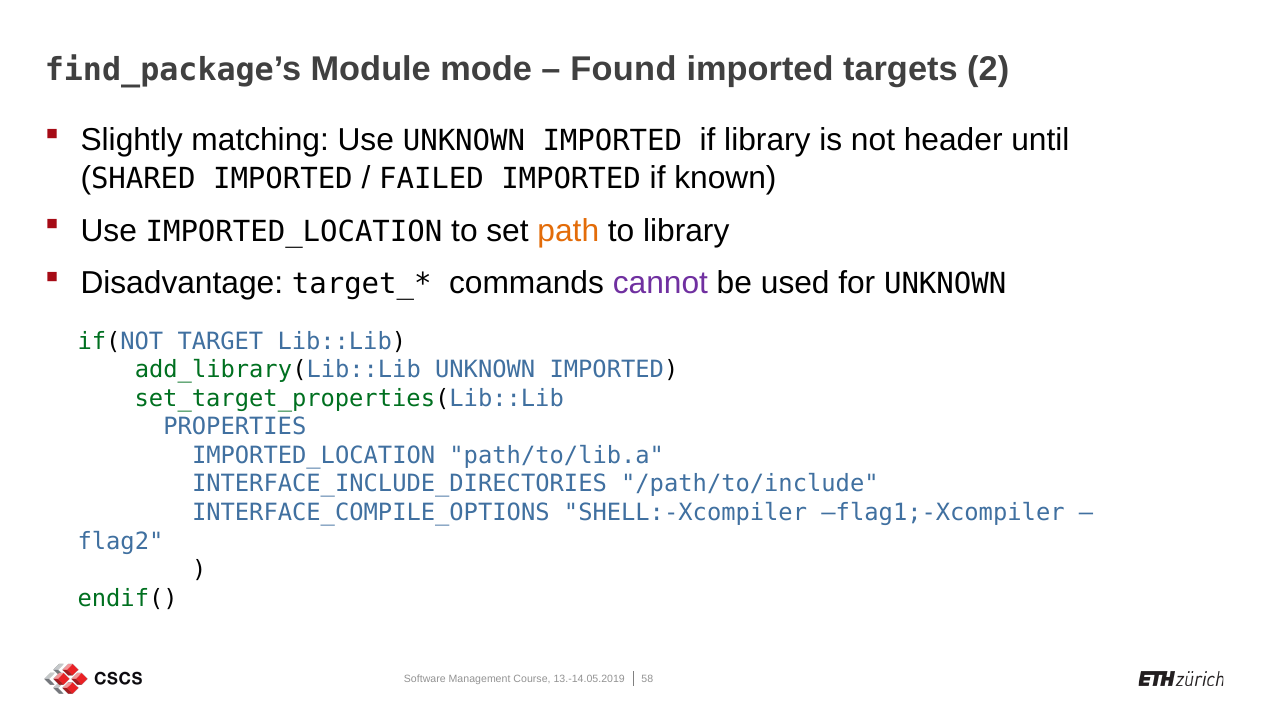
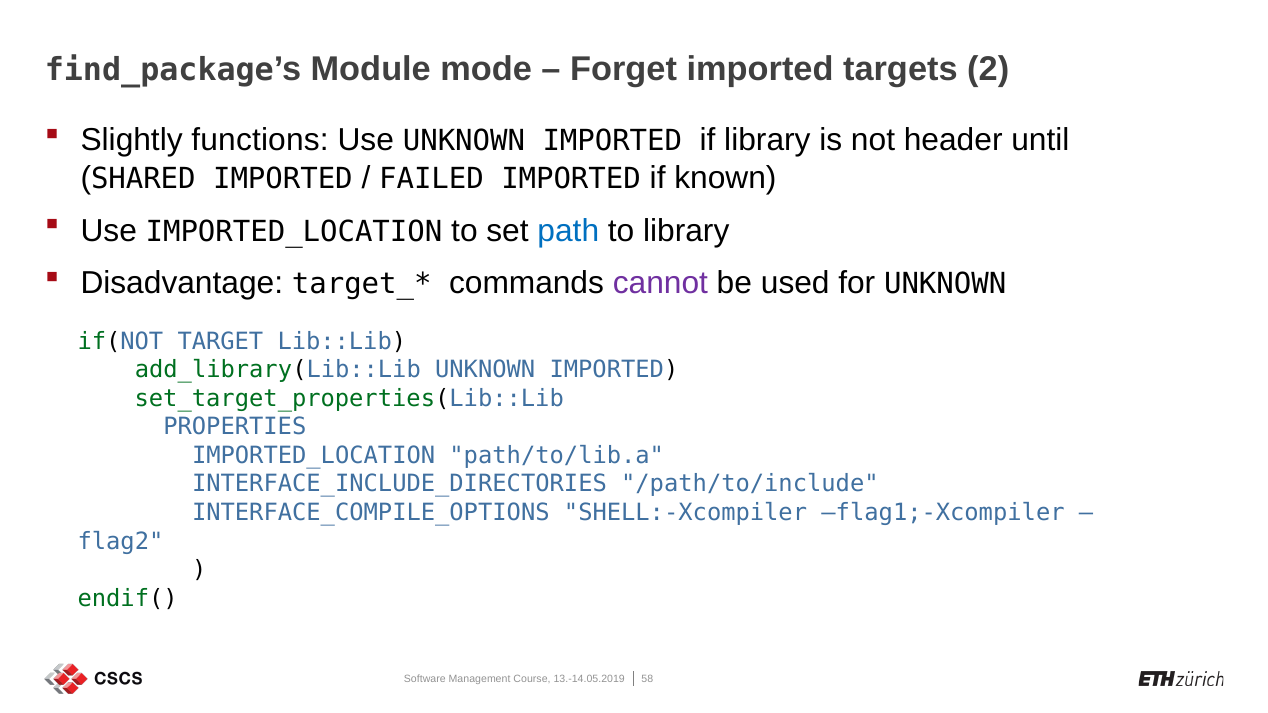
Found: Found -> Forget (624, 69)
matching: matching -> functions (260, 140)
path colour: orange -> blue (568, 231)
